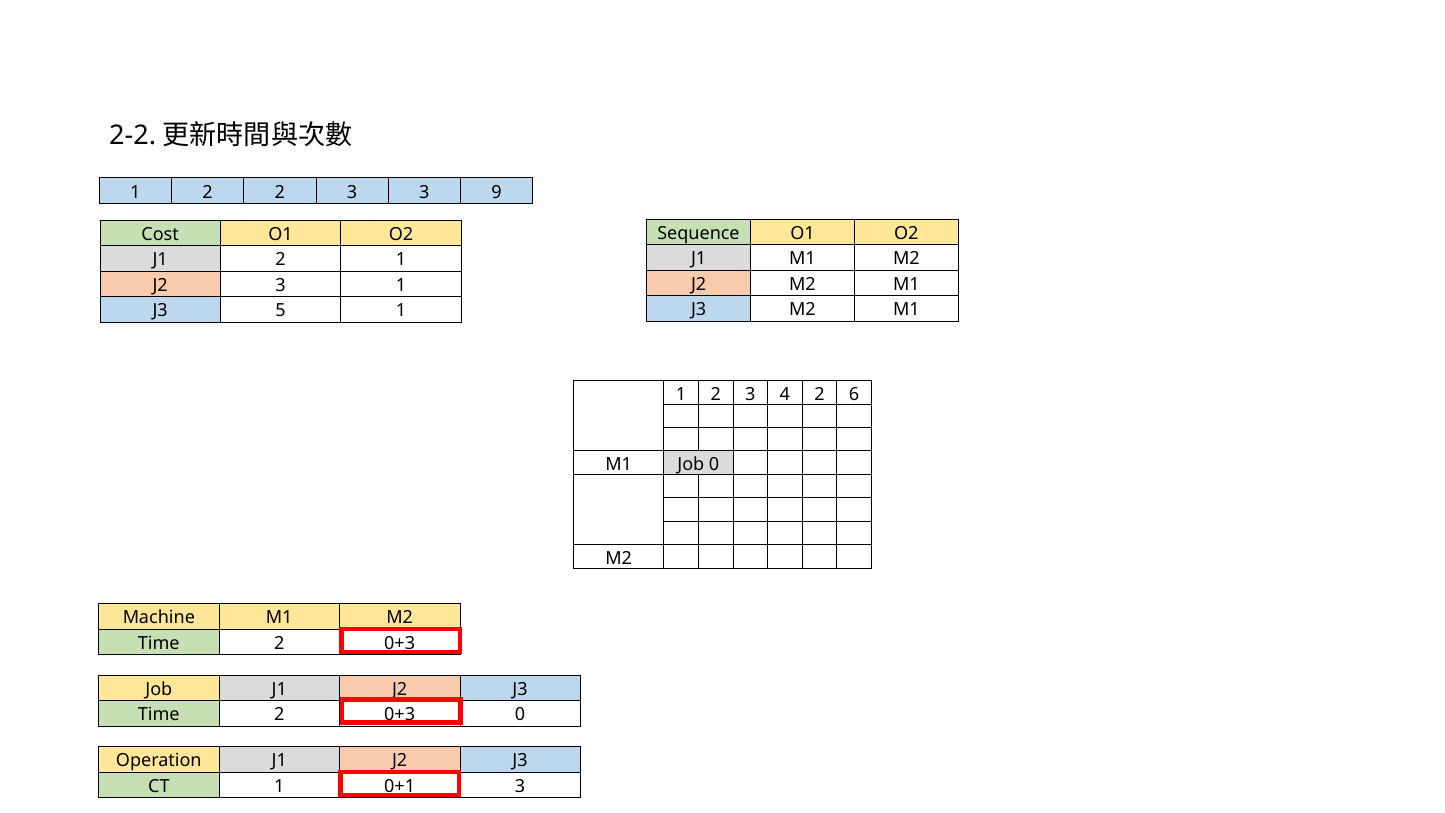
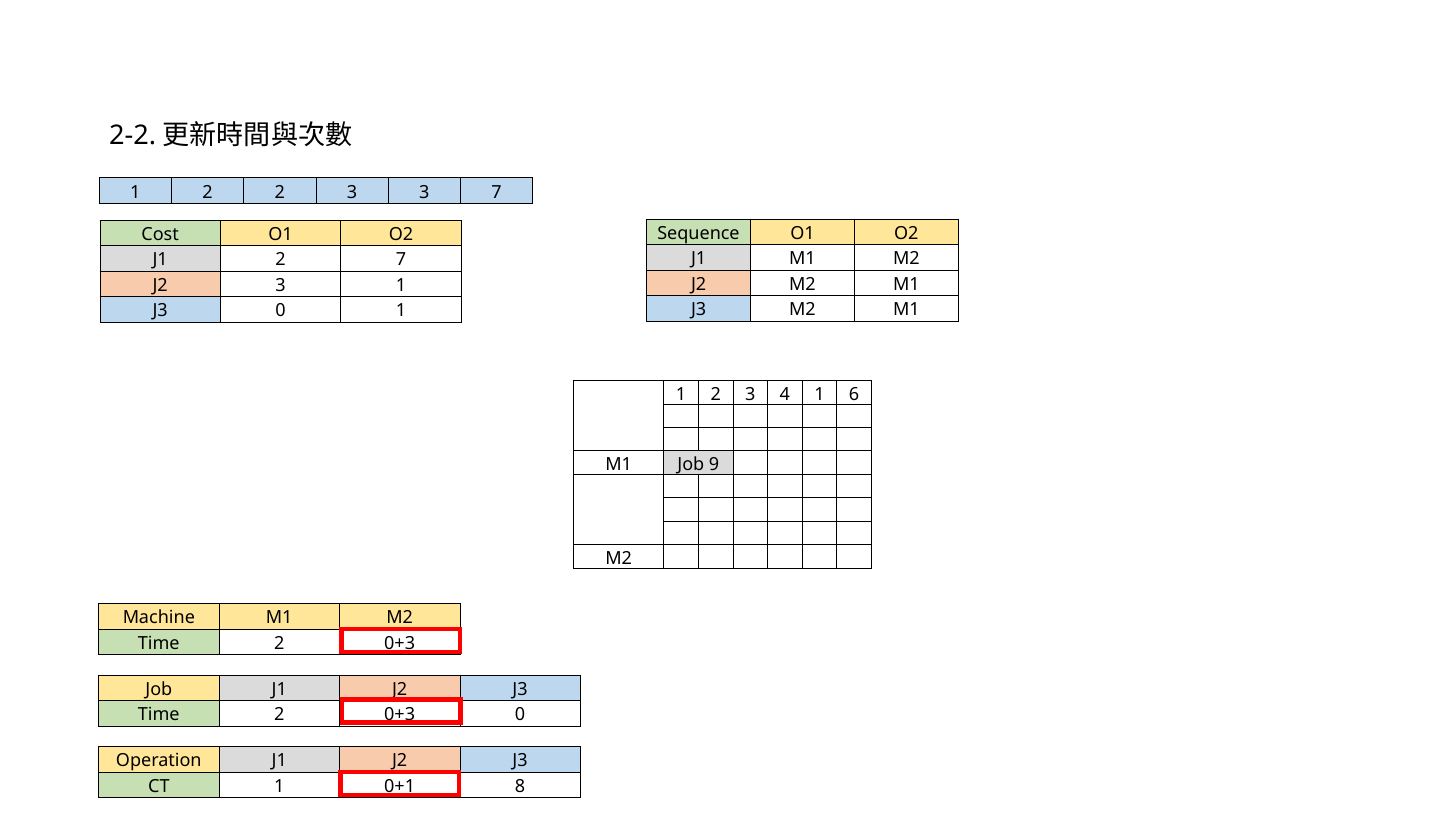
3 9: 9 -> 7 (496, 192)
2 1: 1 -> 7 (401, 260)
J3 5: 5 -> 0 (281, 311)
4 2: 2 -> 1 (820, 395)
Job 0: 0 -> 9 (714, 465)
3: 3 -> 8 (520, 786)
